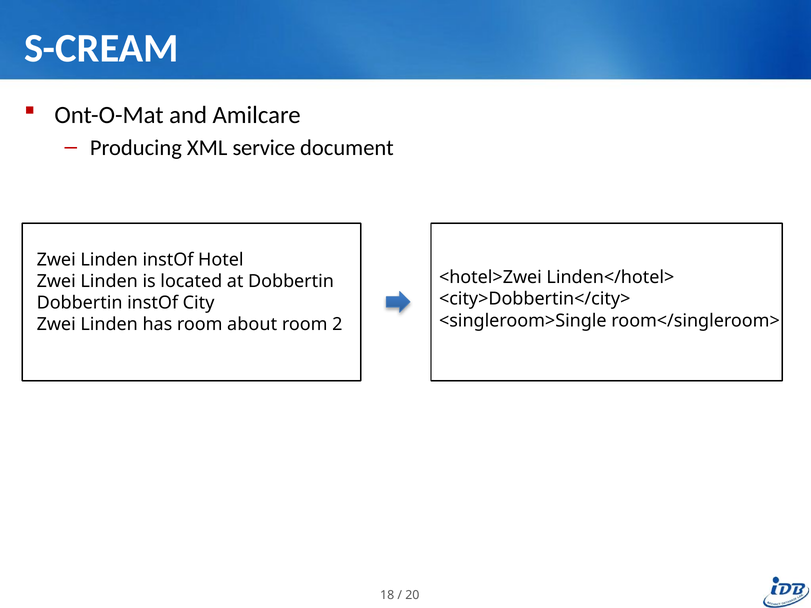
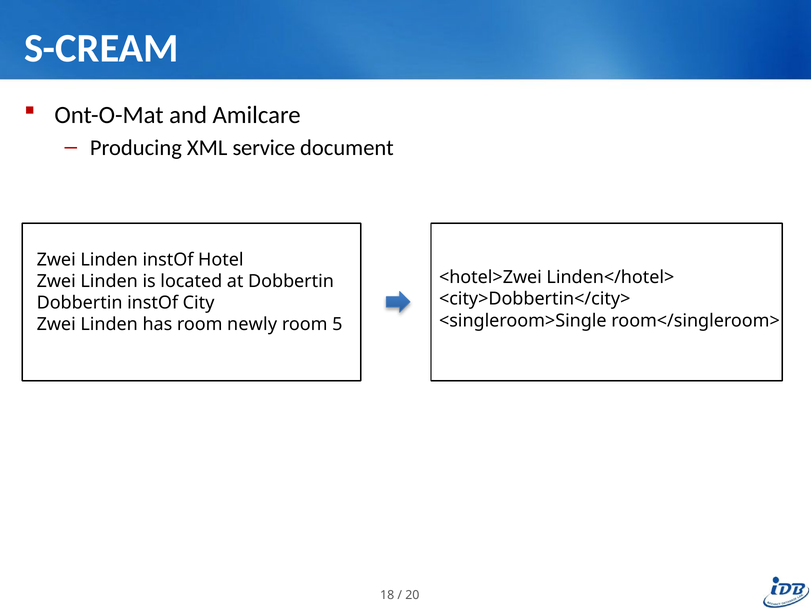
about: about -> newly (252, 325)
2: 2 -> 5 (337, 325)
